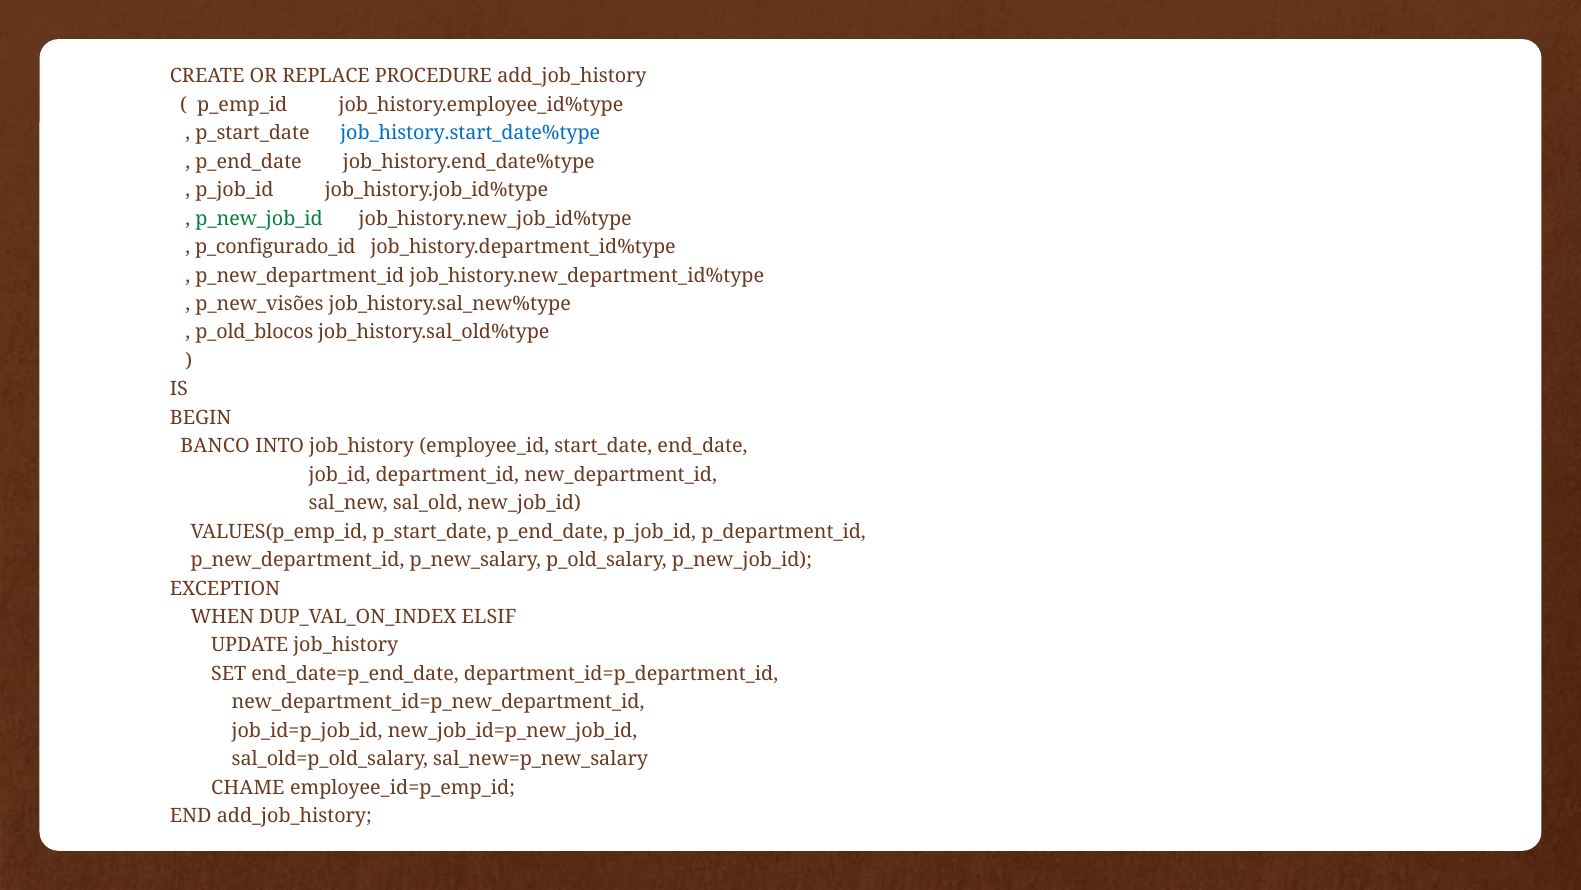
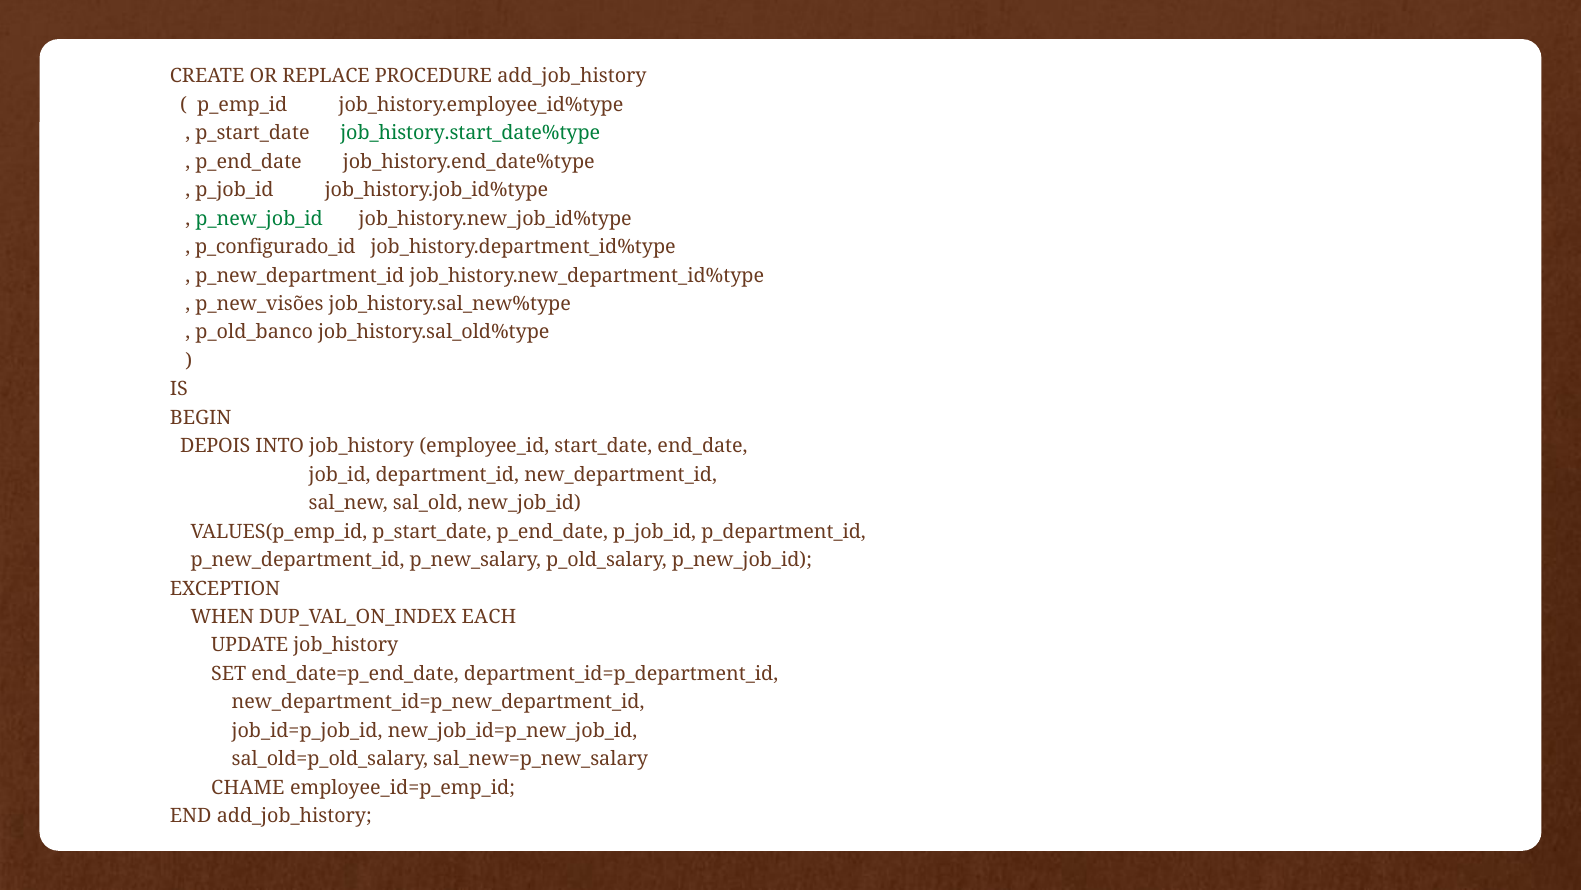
job_history.start_date%type colour: blue -> green (470, 133)
p_old_blocos: p_old_blocos -> p_old_banco (254, 332)
BANCO: BANCO -> DEPOIS (215, 446)
ELSIF: ELSIF -> EACH (489, 617)
